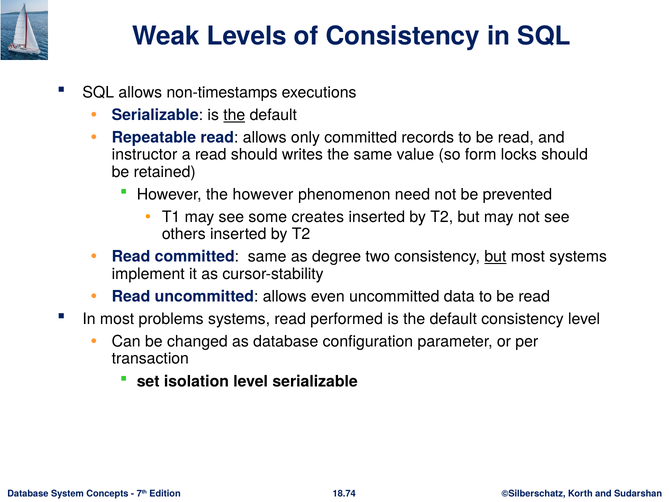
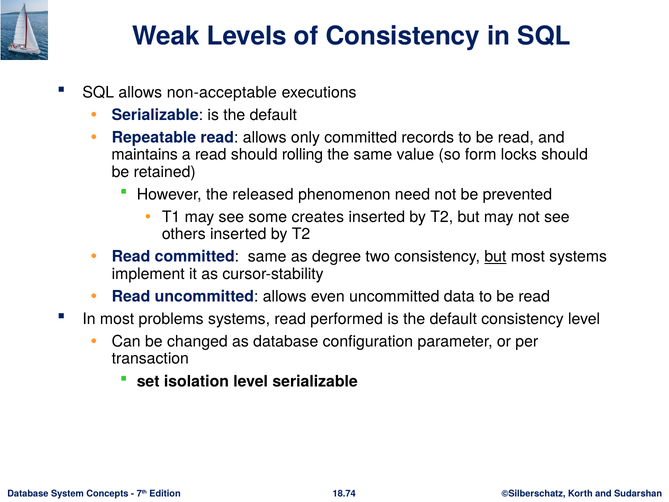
non-timestamps: non-timestamps -> non-acceptable (222, 92)
the underline: present -> none (234, 115)
instructor: instructor -> maintains (145, 155)
writes: writes -> rolling (302, 155)
the however: however -> released (263, 194)
